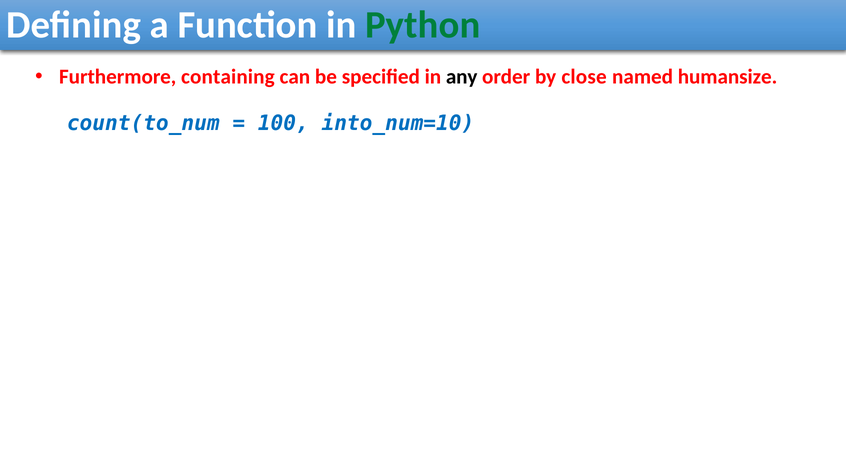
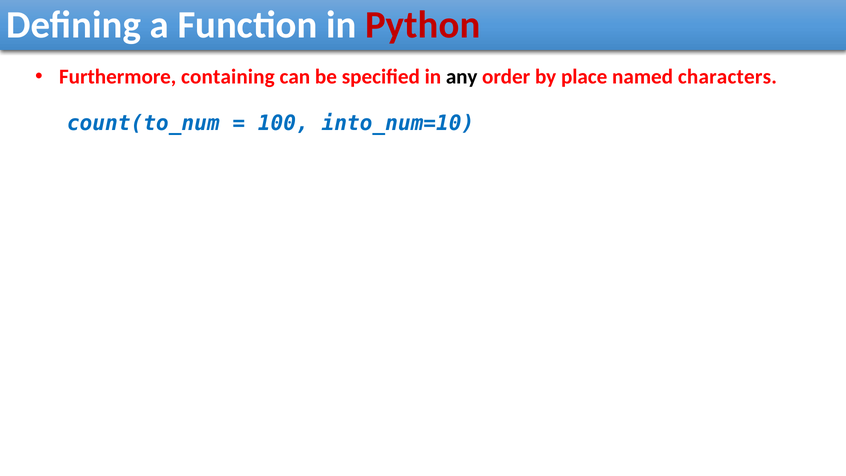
Python colour: green -> red (423, 25)
close: close -> place (584, 77)
humansize: humansize -> characters (727, 77)
